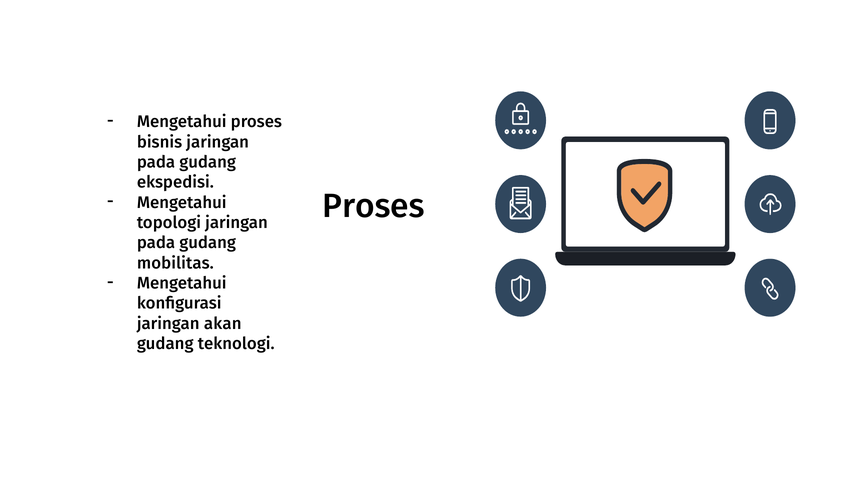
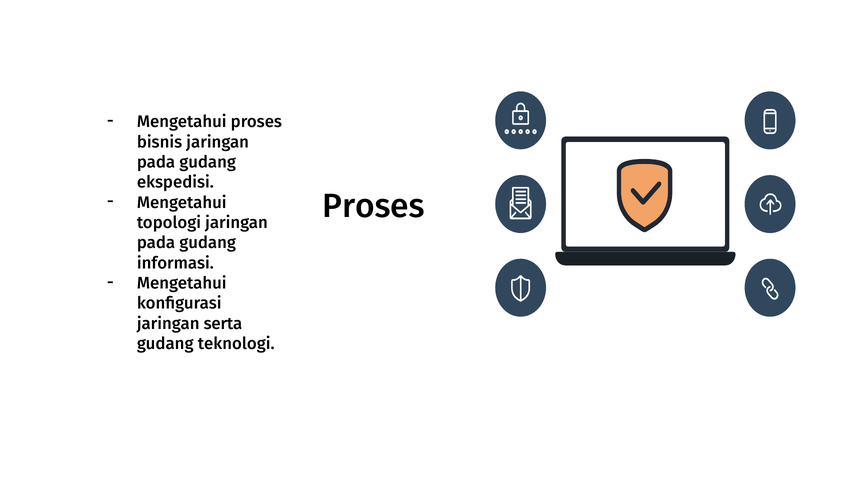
mobilitas: mobilitas -> informasi (175, 263)
akan: akan -> serta (223, 323)
